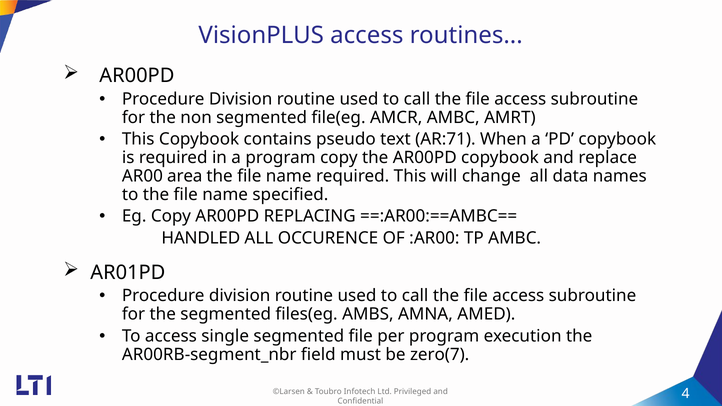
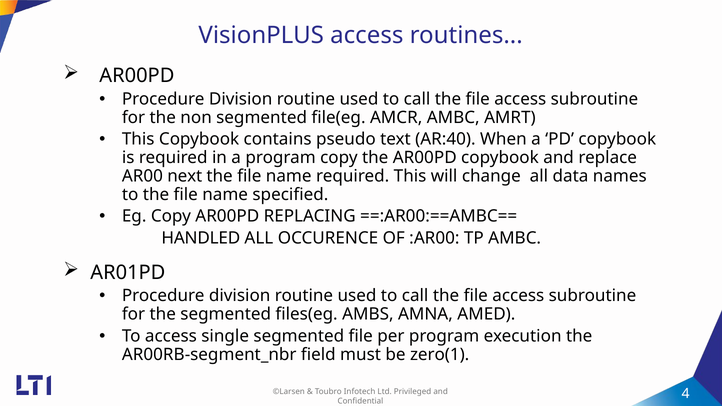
AR:71: AR:71 -> AR:40 (445, 139)
area: area -> next (185, 176)
zero(7: zero(7 -> zero(1 (440, 355)
